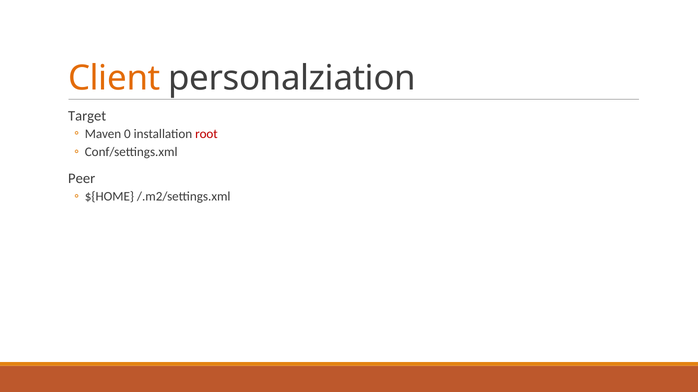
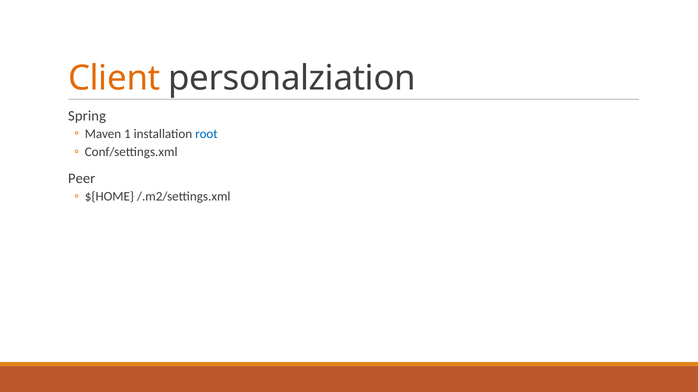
Target: Target -> Spring (87, 116)
0: 0 -> 1 (127, 134)
root colour: red -> blue (206, 134)
